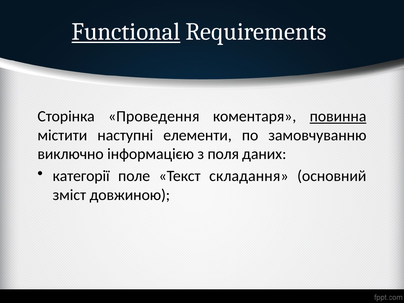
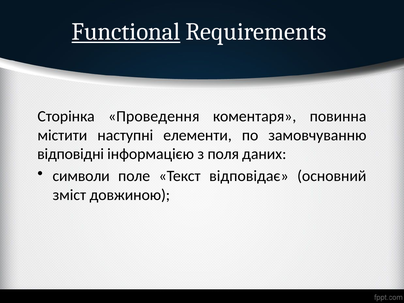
повинна underline: present -> none (338, 116)
виключно: виключно -> відповідні (71, 154)
категорії: категорії -> символи (81, 176)
складання: складання -> відповідає (249, 176)
